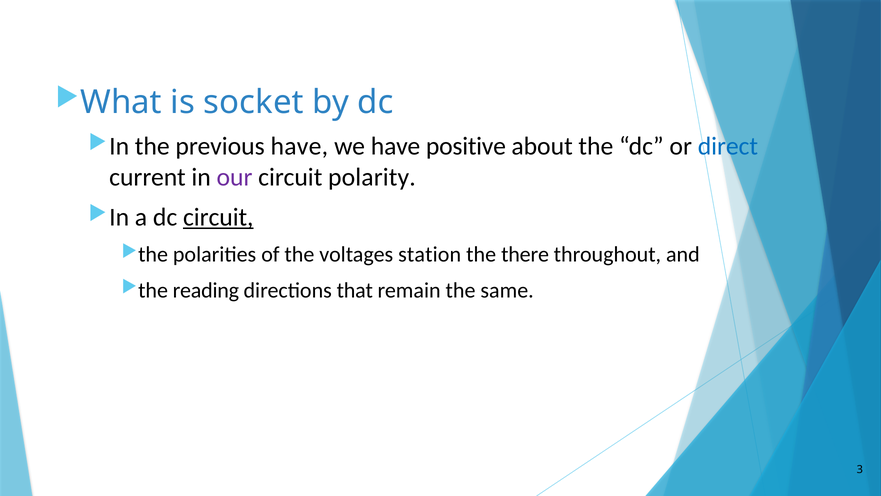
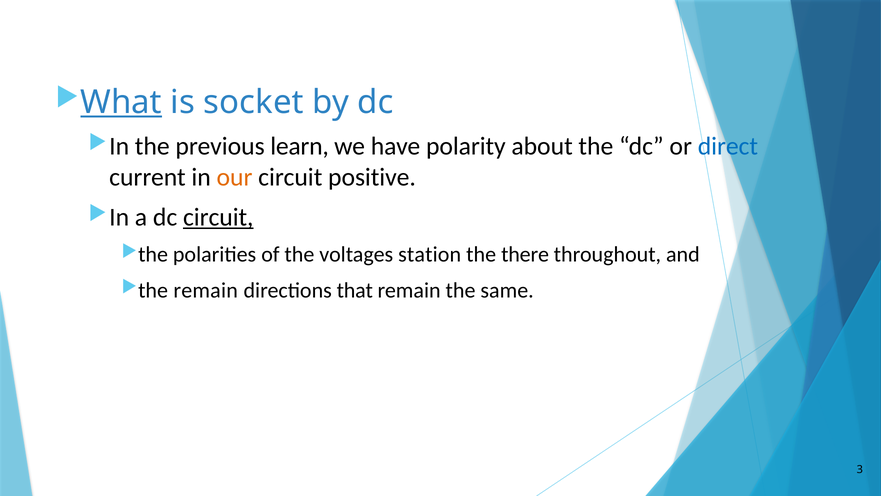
What underline: none -> present (121, 102)
previous have: have -> learn (300, 146)
positive: positive -> polarity (466, 146)
our colour: purple -> orange (235, 177)
polarity: polarity -> positive (372, 177)
reading: reading -> remain (206, 290)
